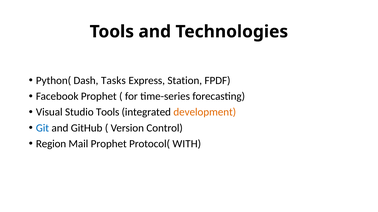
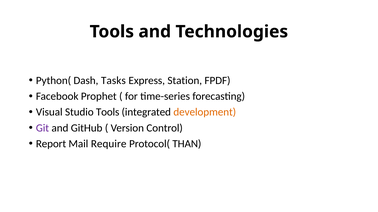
Git colour: blue -> purple (42, 128)
Region: Region -> Report (51, 144)
Mail Prophet: Prophet -> Require (109, 144)
WITH: WITH -> THAN (187, 144)
